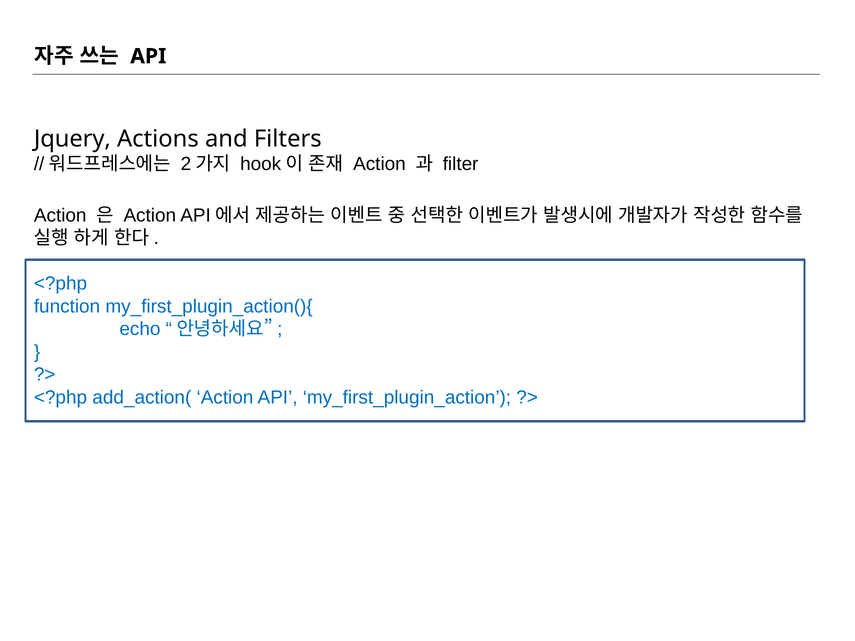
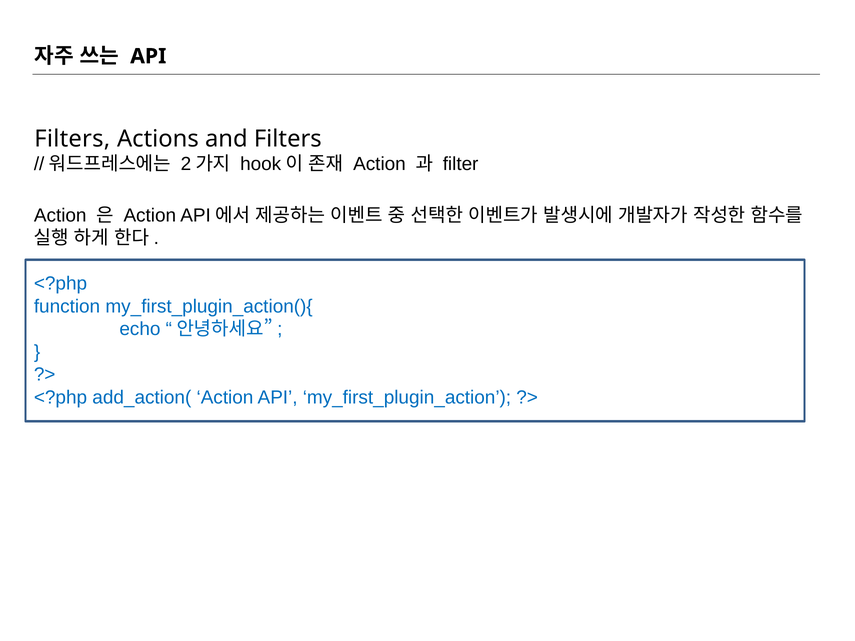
Jquery: Jquery -> Filters (72, 139)
